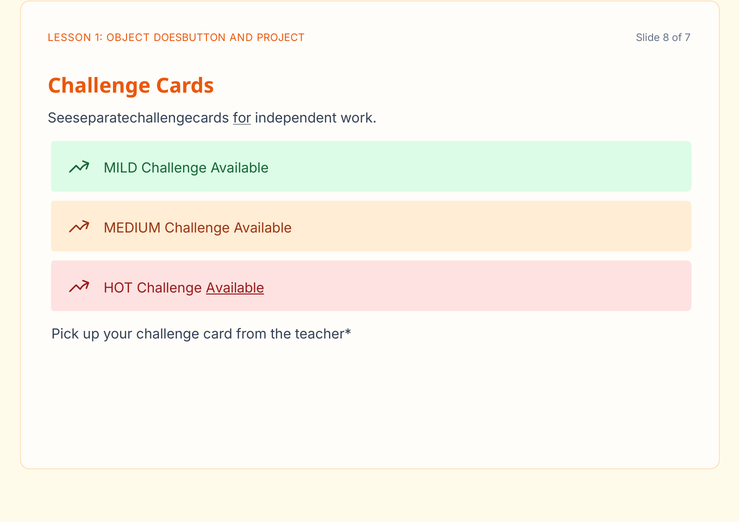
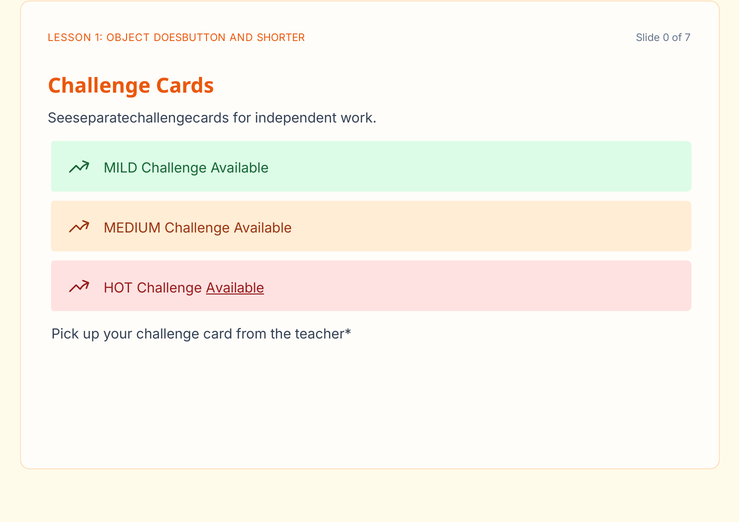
PROJECT: PROJECT -> SHORTER (281, 38)
8: 8 -> 0 (666, 38)
for underline: present -> none (242, 118)
